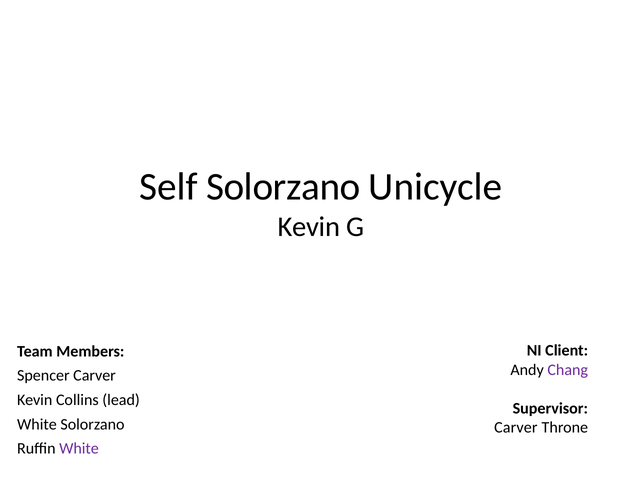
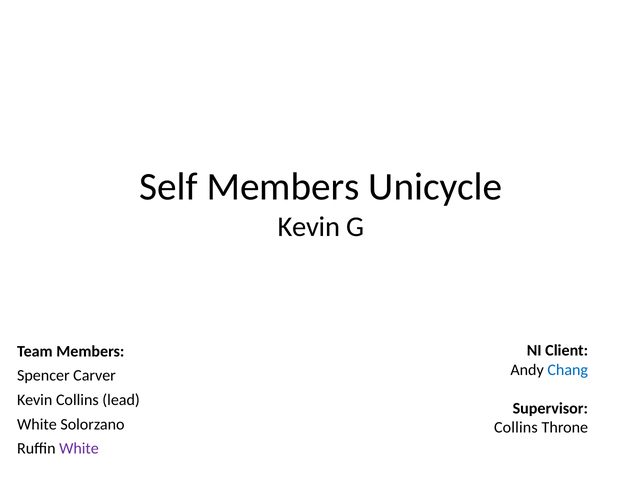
Self Solorzano: Solorzano -> Members (283, 187)
Chang colour: purple -> blue (568, 369)
Carver: Carver -> Collins (516, 427)
